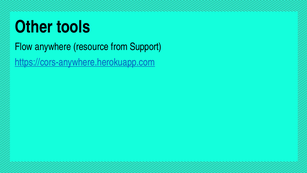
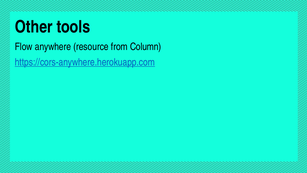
Support: Support -> Column (146, 47)
